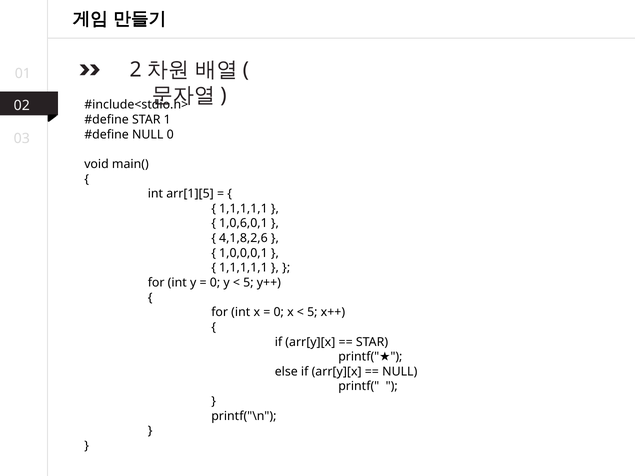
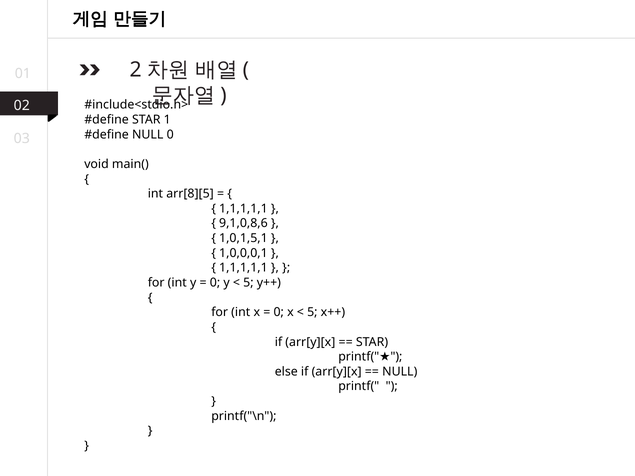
arr[1][5: arr[1][5 -> arr[8][5 (190, 194)
1,0,6,0,1: 1,0,6,0,1 -> 9,1,0,8,6 (243, 224)
4,1,8,2,6: 4,1,8,2,6 -> 1,0,1,5,1 (243, 238)
